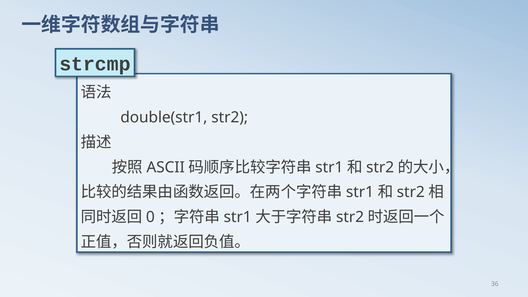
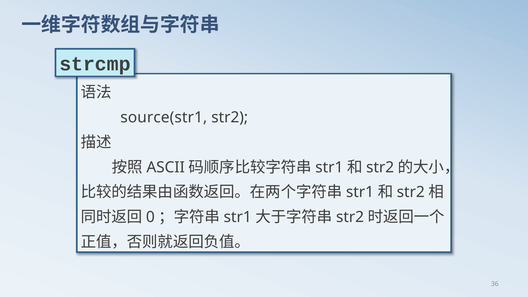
double(str1: double(str1 -> source(str1 (164, 117)
